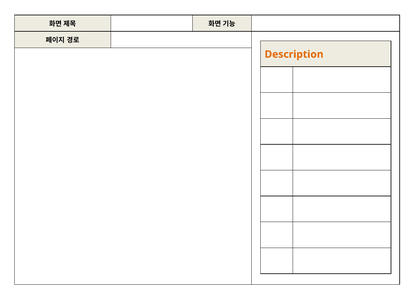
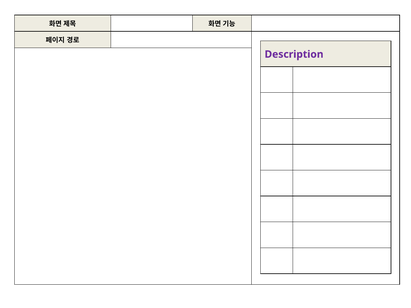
Description colour: orange -> purple (294, 54)
